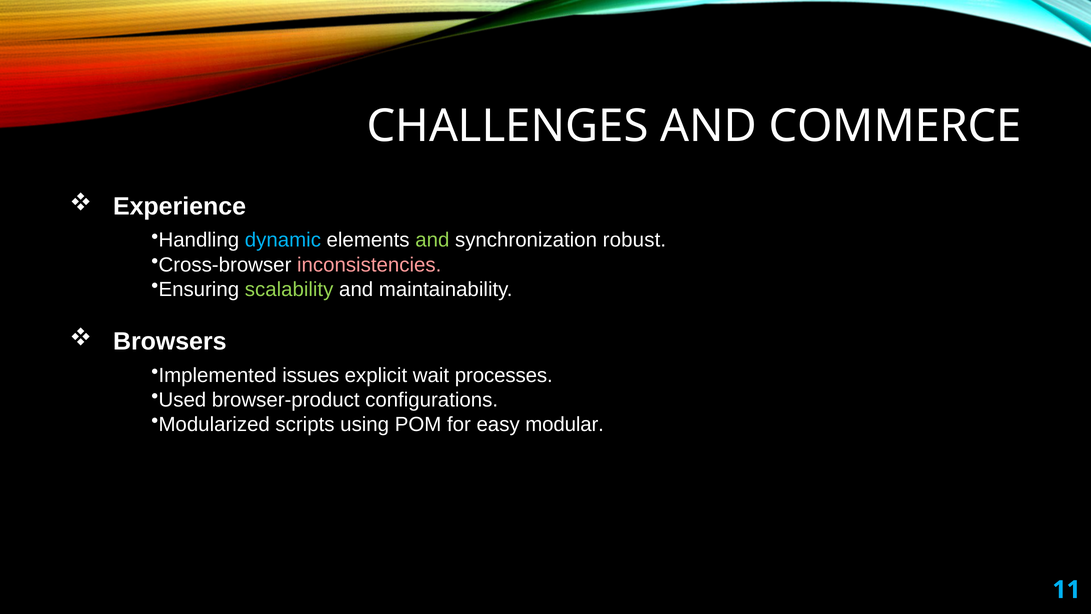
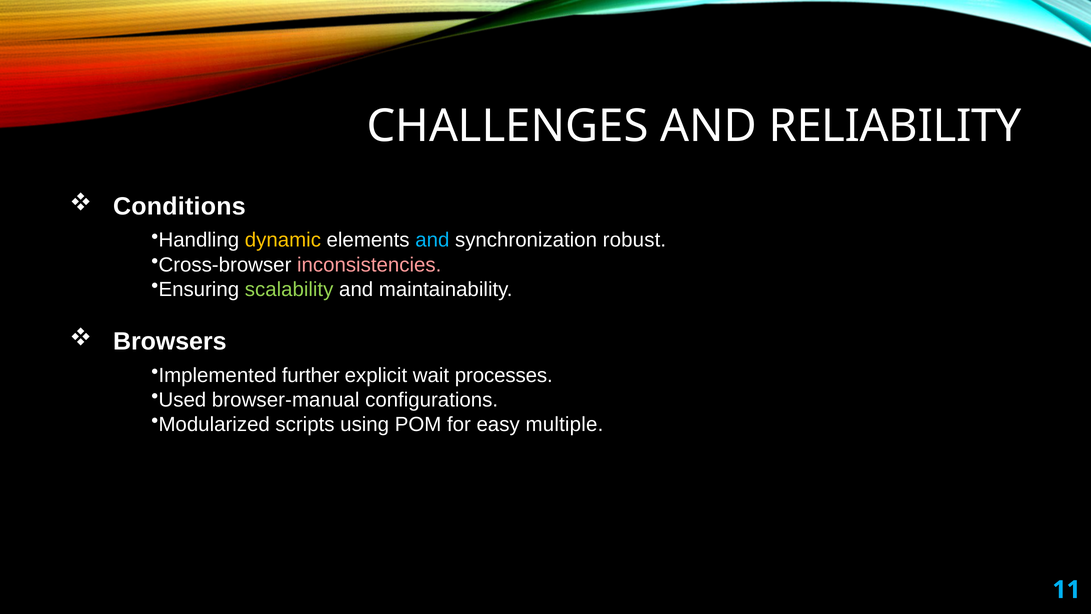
COMMERCE: COMMERCE -> RELIABILITY (895, 126)
Experience: Experience -> Conditions (179, 206)
dynamic colour: light blue -> yellow (283, 240)
and colour: light green -> light blue (432, 240)
issues: issues -> further (311, 375)
browser-product: browser-product -> browser-manual (286, 400)
modular: modular -> multiple (564, 424)
